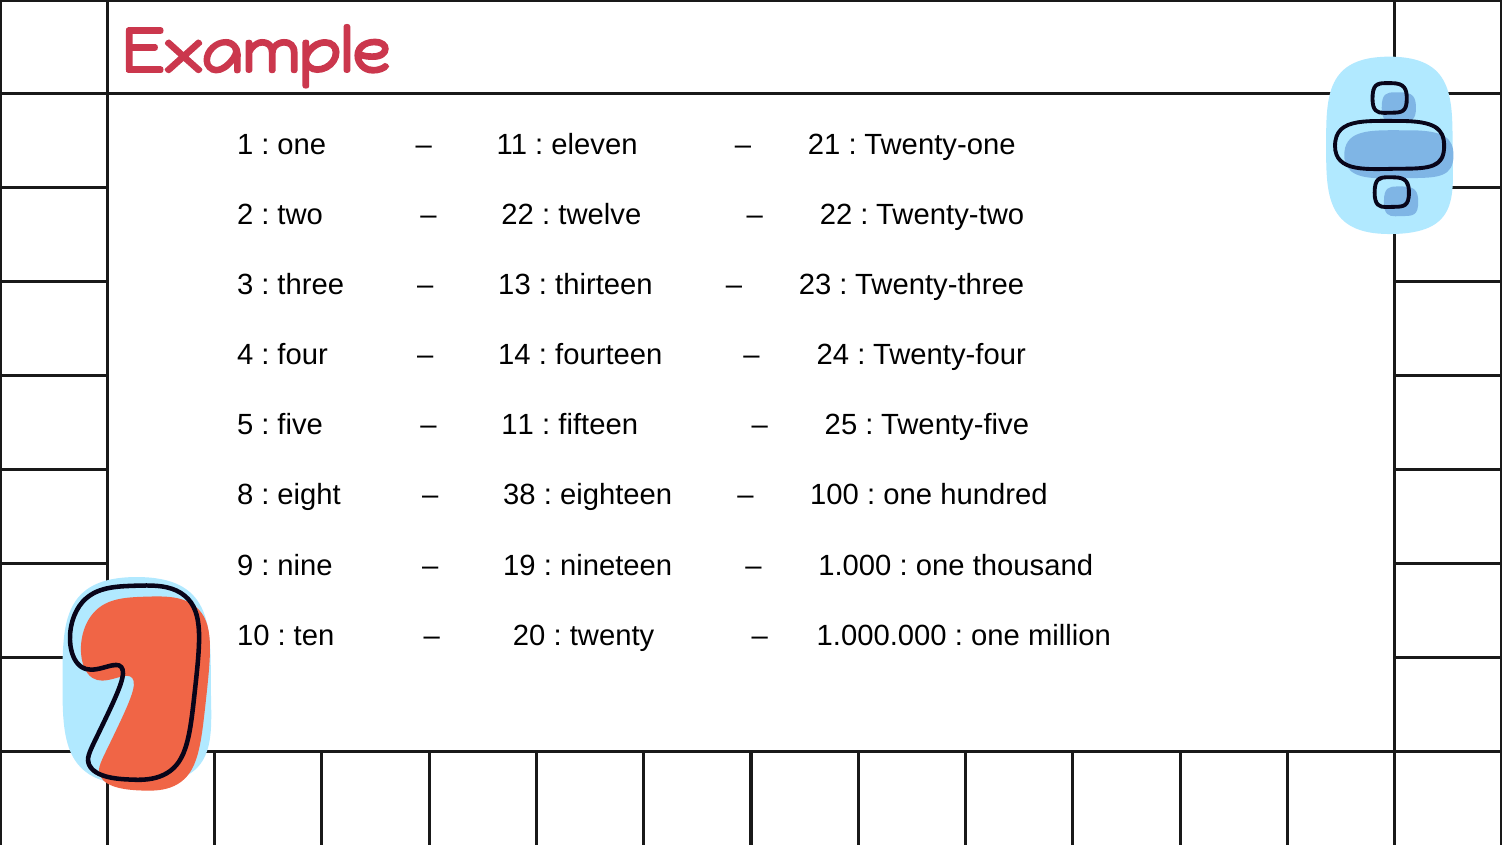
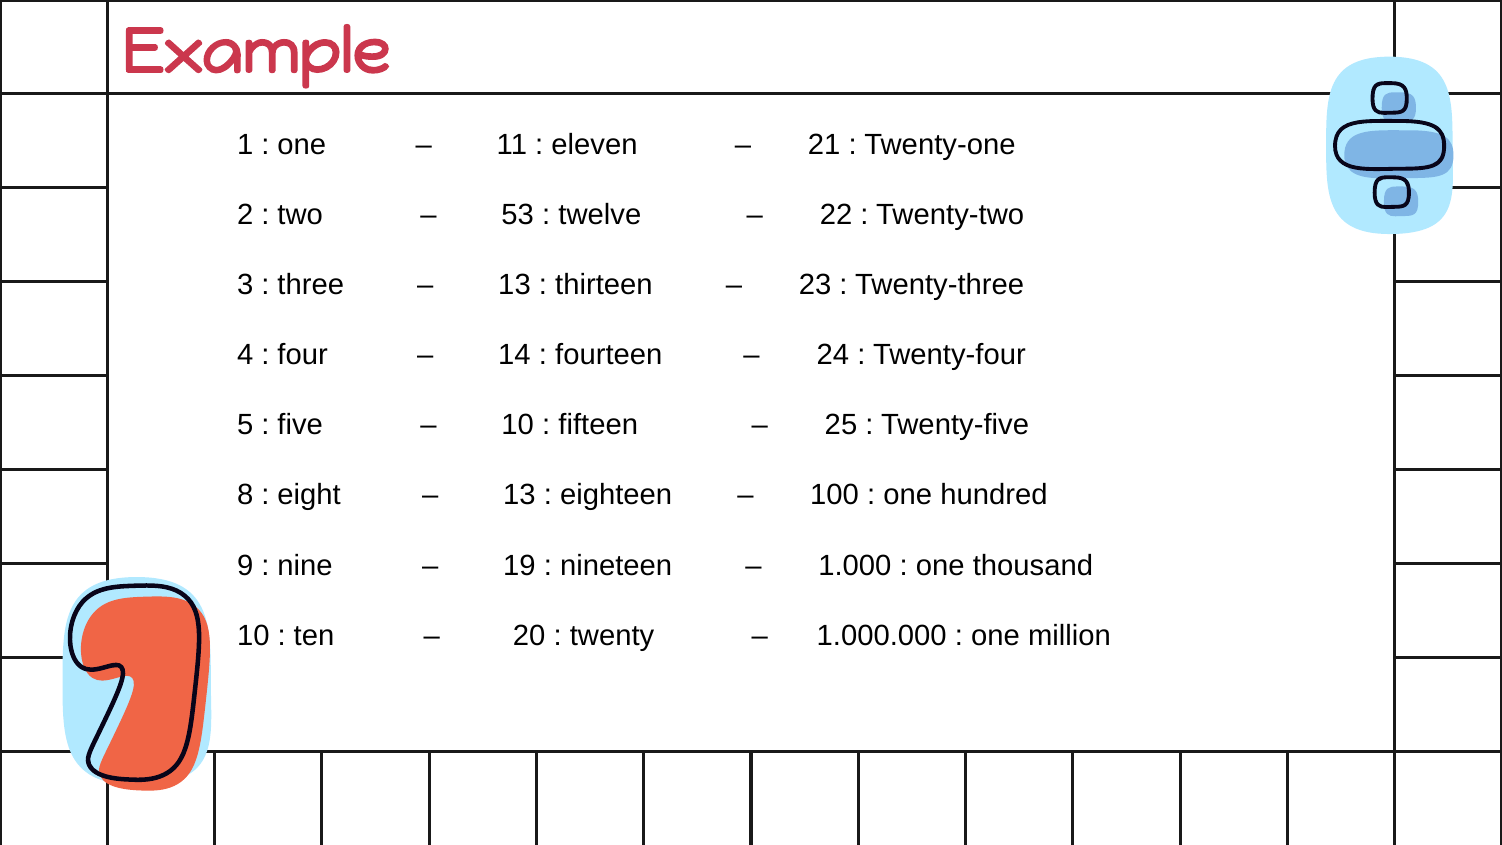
22: 22 -> 53 (518, 215)
11: 11 -> 10 (518, 425)
38: 38 -> 13 (519, 495)
